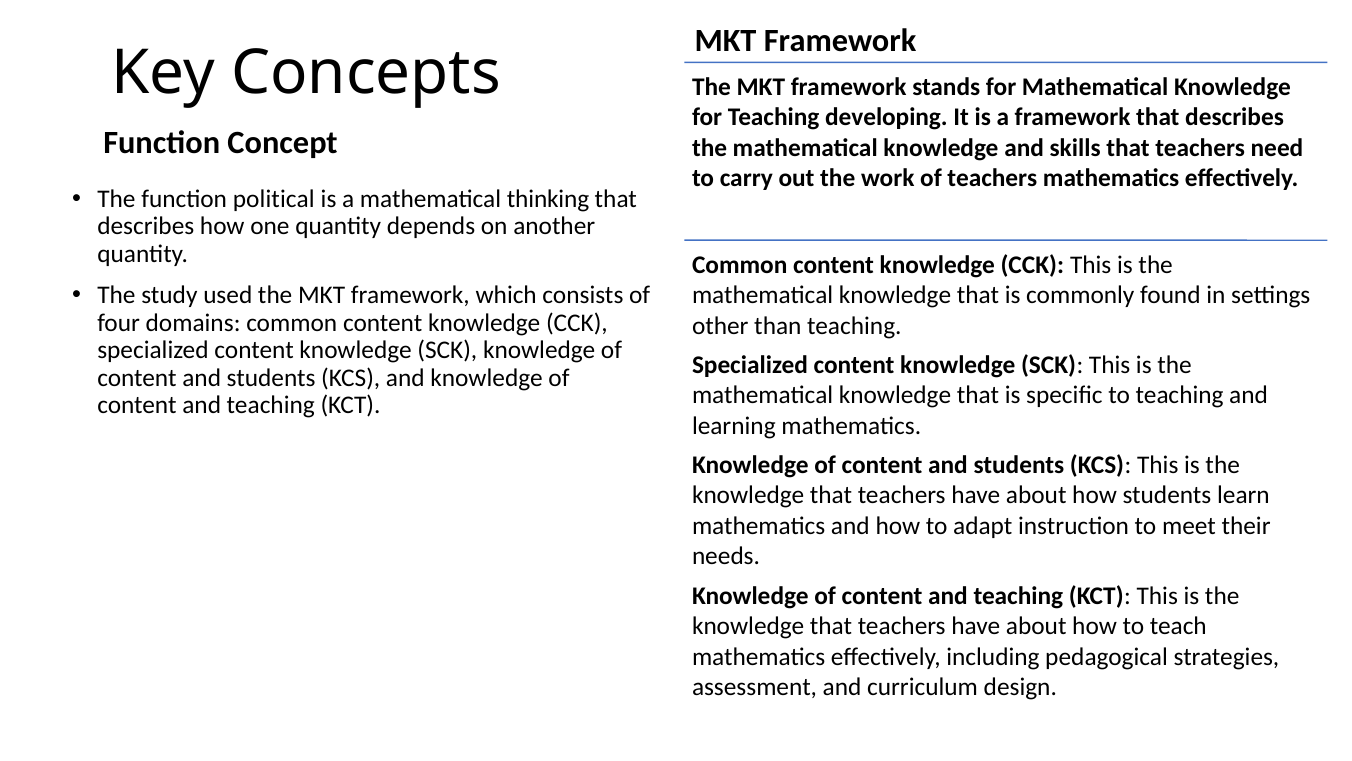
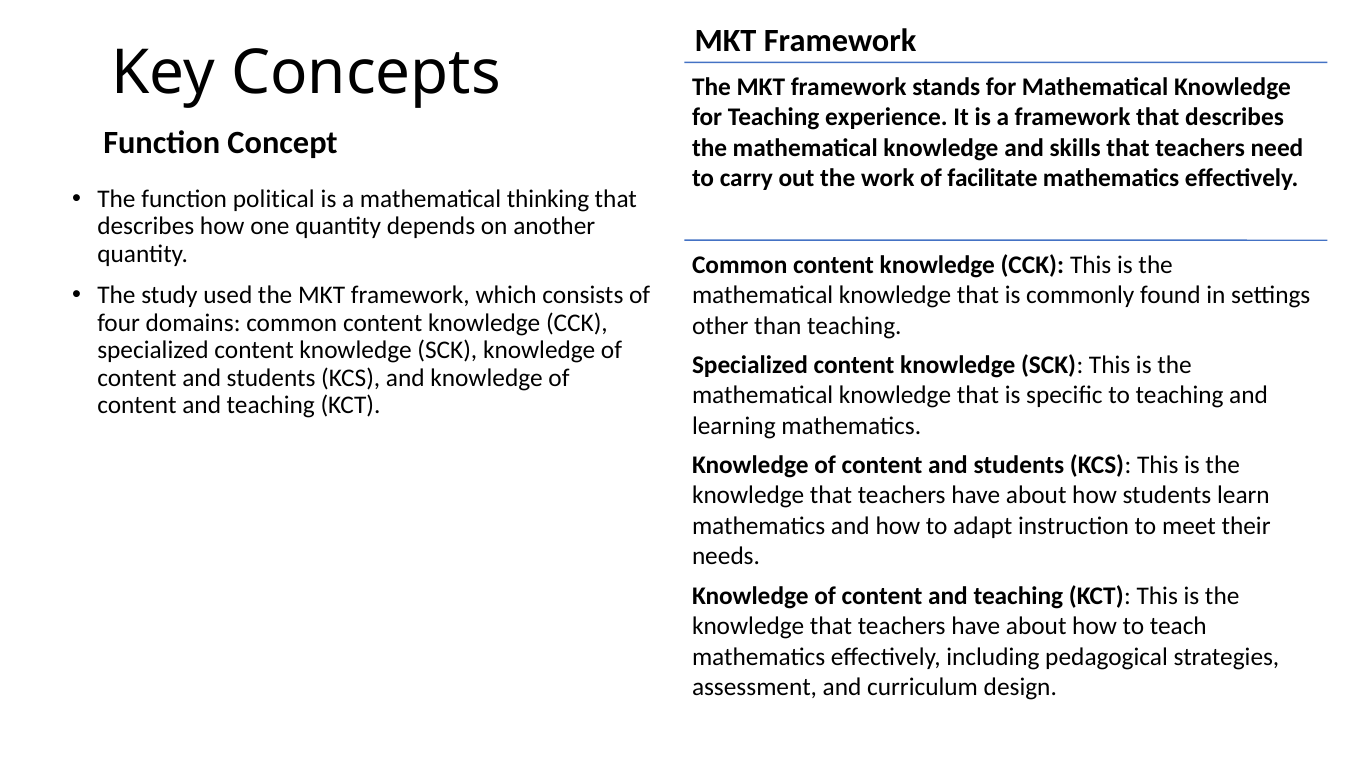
developing: developing -> experience (886, 117)
of teachers: teachers -> facilitate (992, 178)
